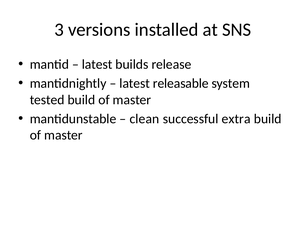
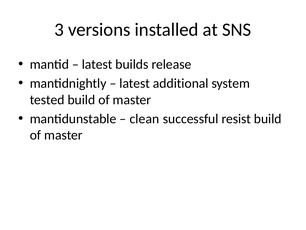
releasable: releasable -> additional (181, 83)
extra: extra -> resist (236, 119)
